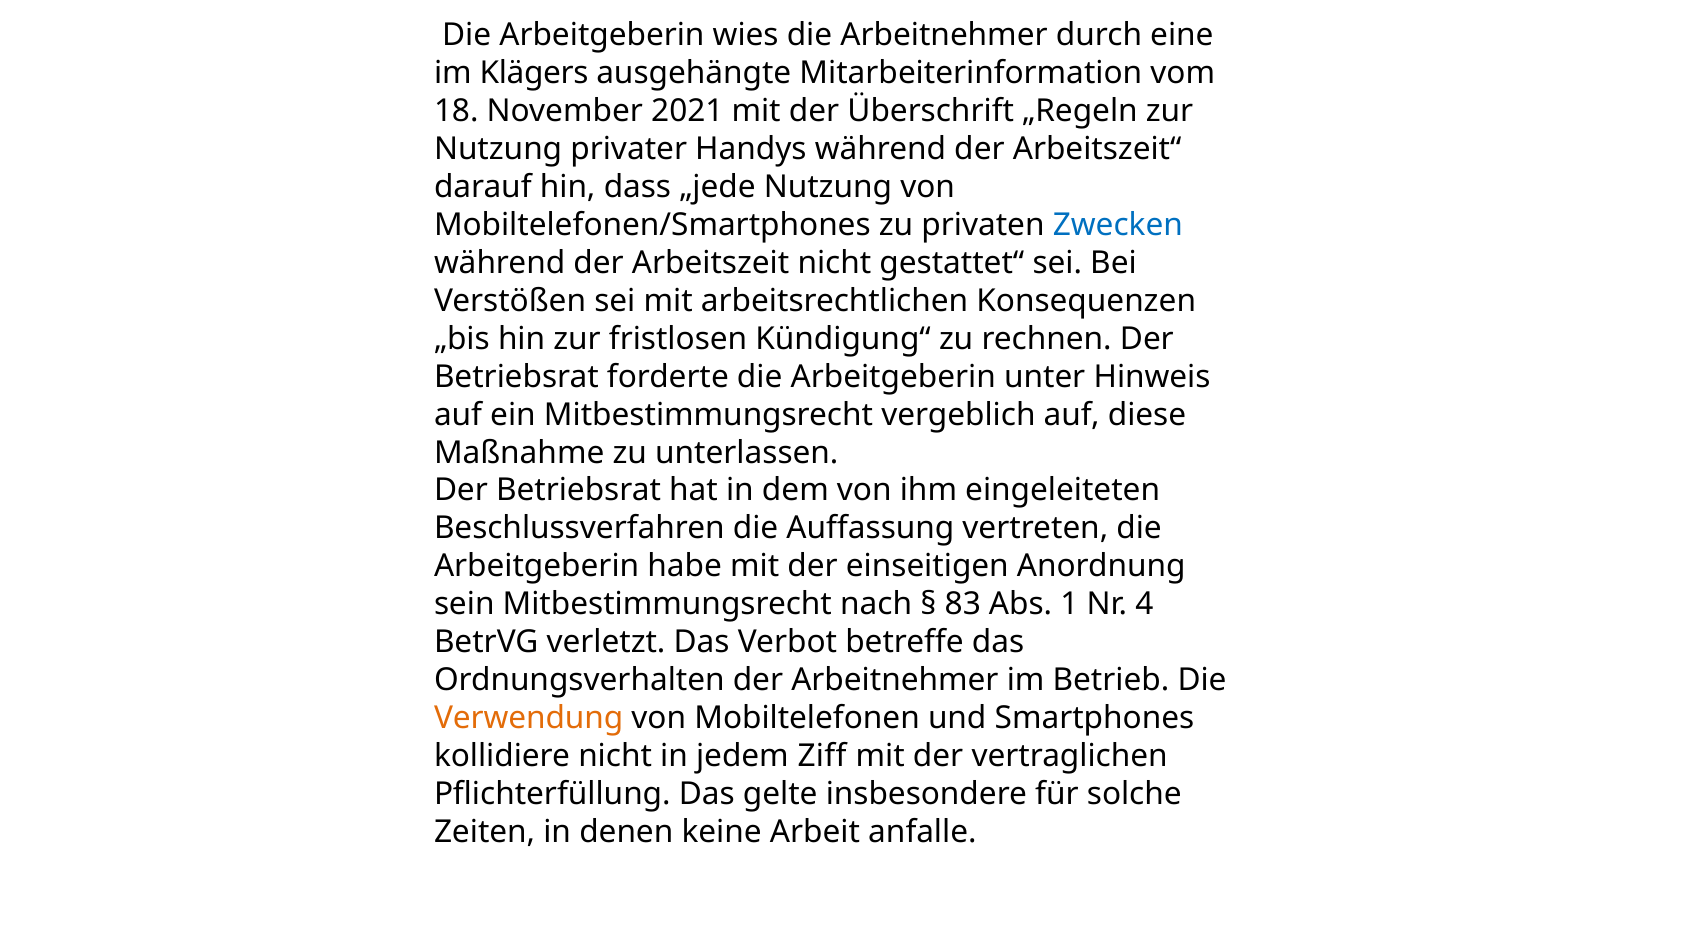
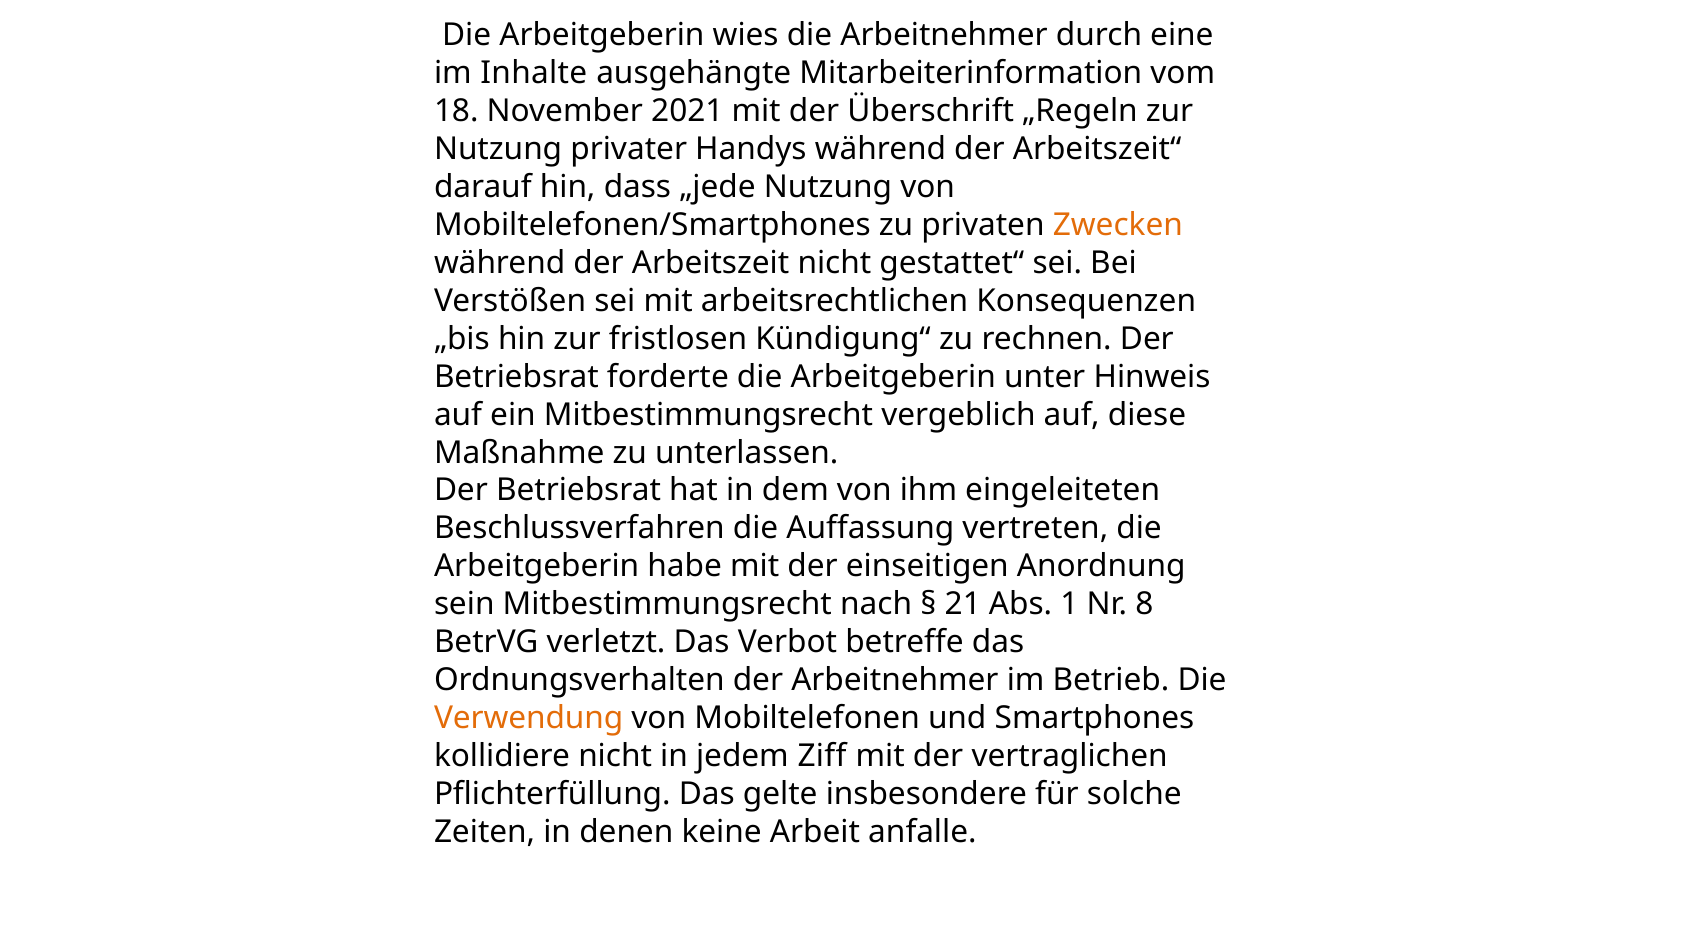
Klägers: Klägers -> Inhalte (534, 73)
Zwecken colour: blue -> orange (1118, 225)
83: 83 -> 21 (963, 604)
4: 4 -> 8 (1144, 604)
